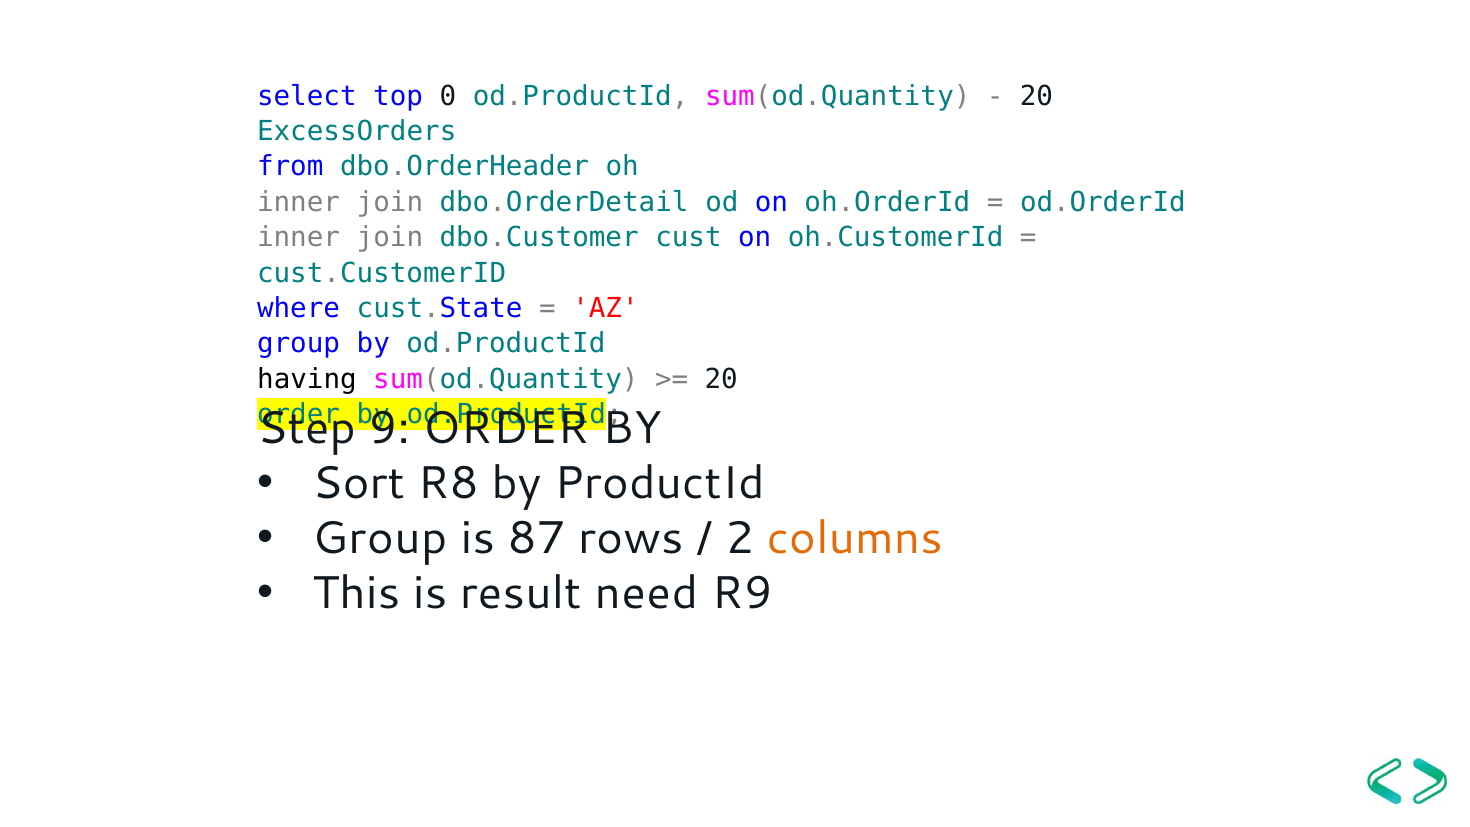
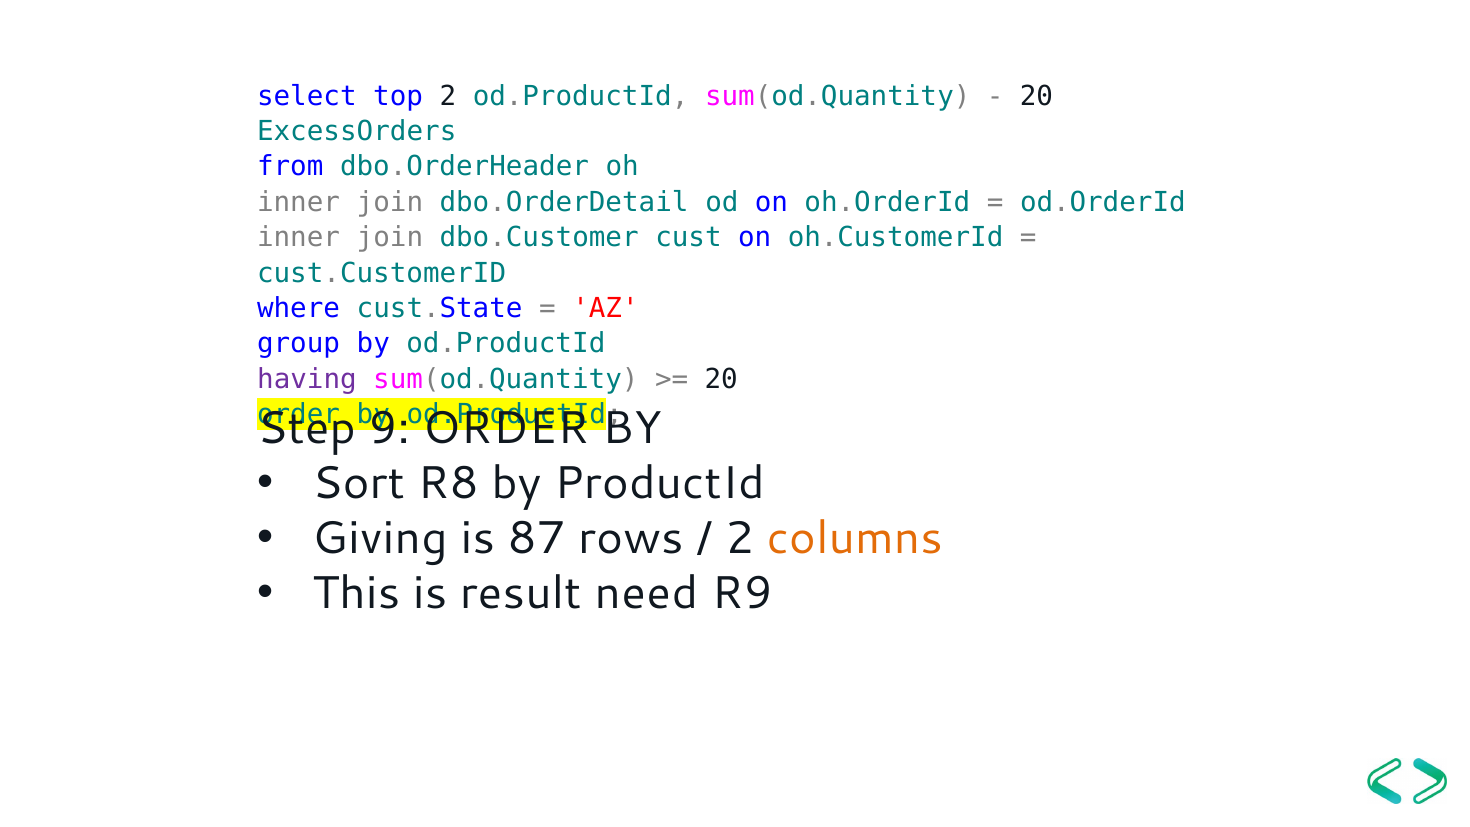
top 0: 0 -> 2 (448, 96)
having colour: black -> purple (307, 379)
Group: Group -> Giving (380, 539)
